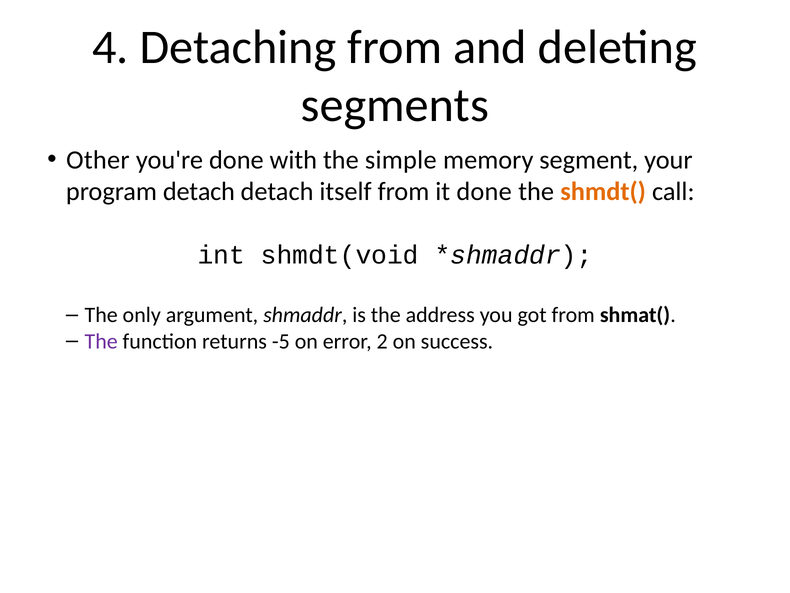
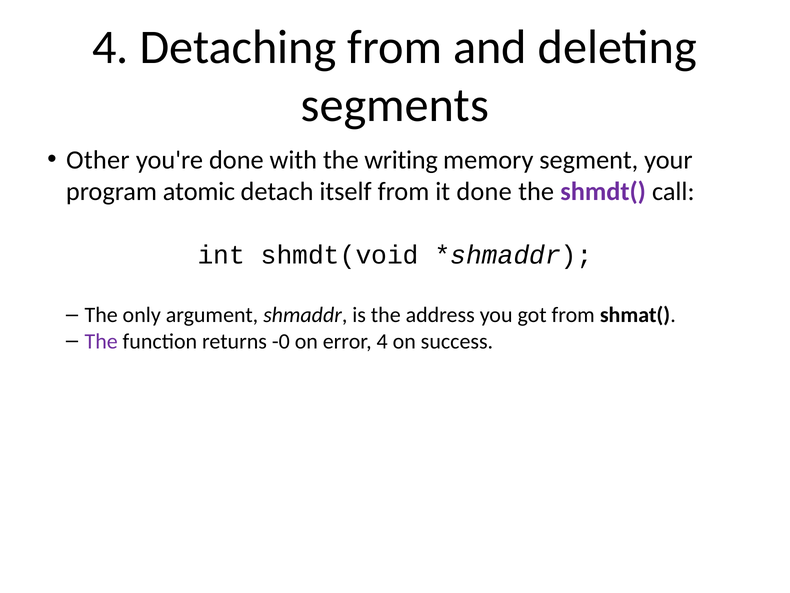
simple: simple -> writing (401, 160)
program detach: detach -> atomic (199, 191)
shmdt( colour: orange -> purple (603, 191)
-5: -5 -> -0 (281, 341)
error 2: 2 -> 4 (382, 341)
